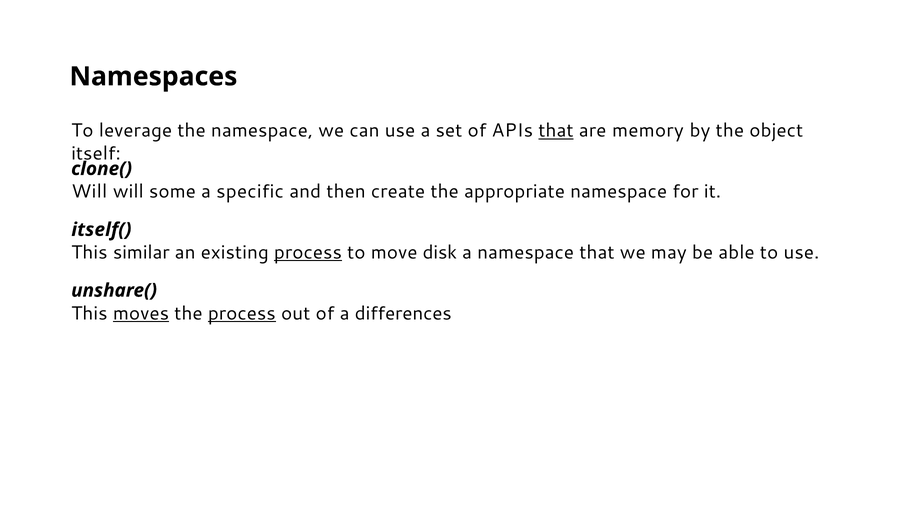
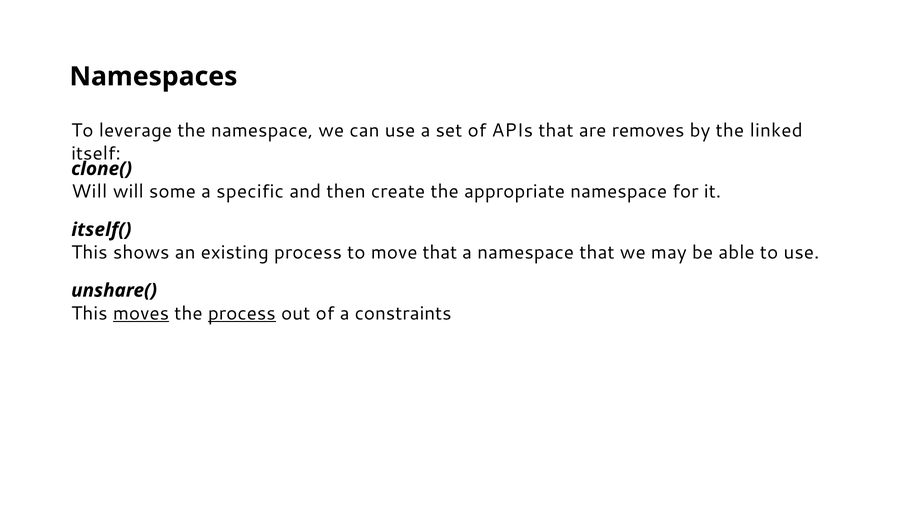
that underline: present -> none (556, 131)
memory: memory -> removes (648, 131)
object: object -> linked (776, 131)
similar: similar -> shows (141, 253)
process underline: present -> none (308, 253)
move disk: disk -> that (440, 253)
differences: differences -> constraints (403, 314)
